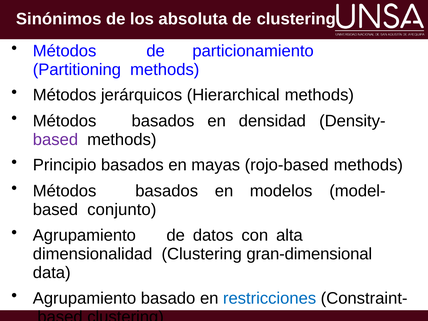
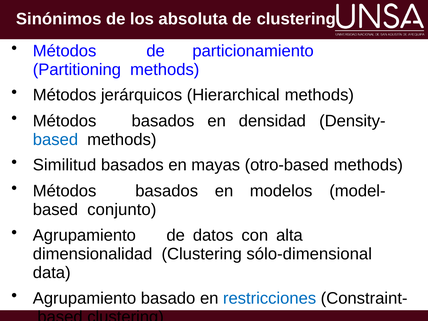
based colour: purple -> blue (55, 140)
Principio: Principio -> Similitud (65, 165)
rojo-based: rojo-based -> otro-based (287, 165)
gran-dimensional: gran-dimensional -> sólo-dimensional (309, 254)
